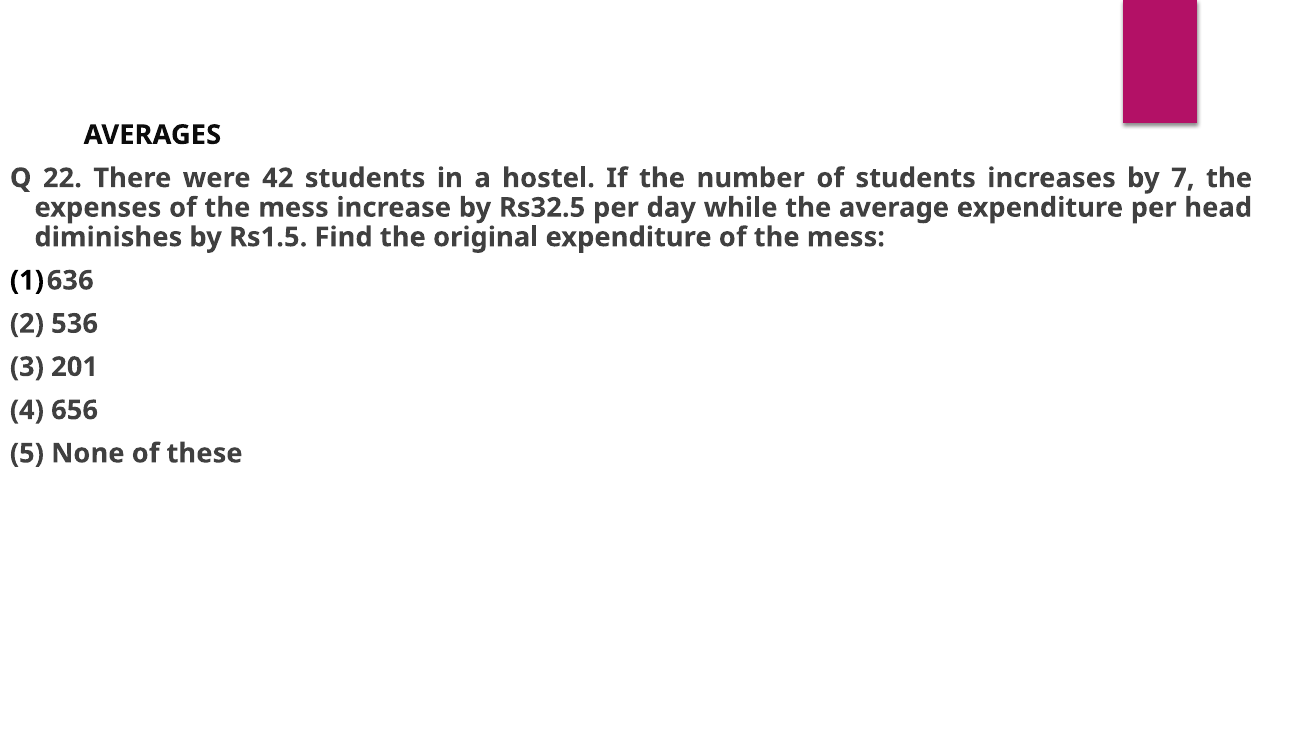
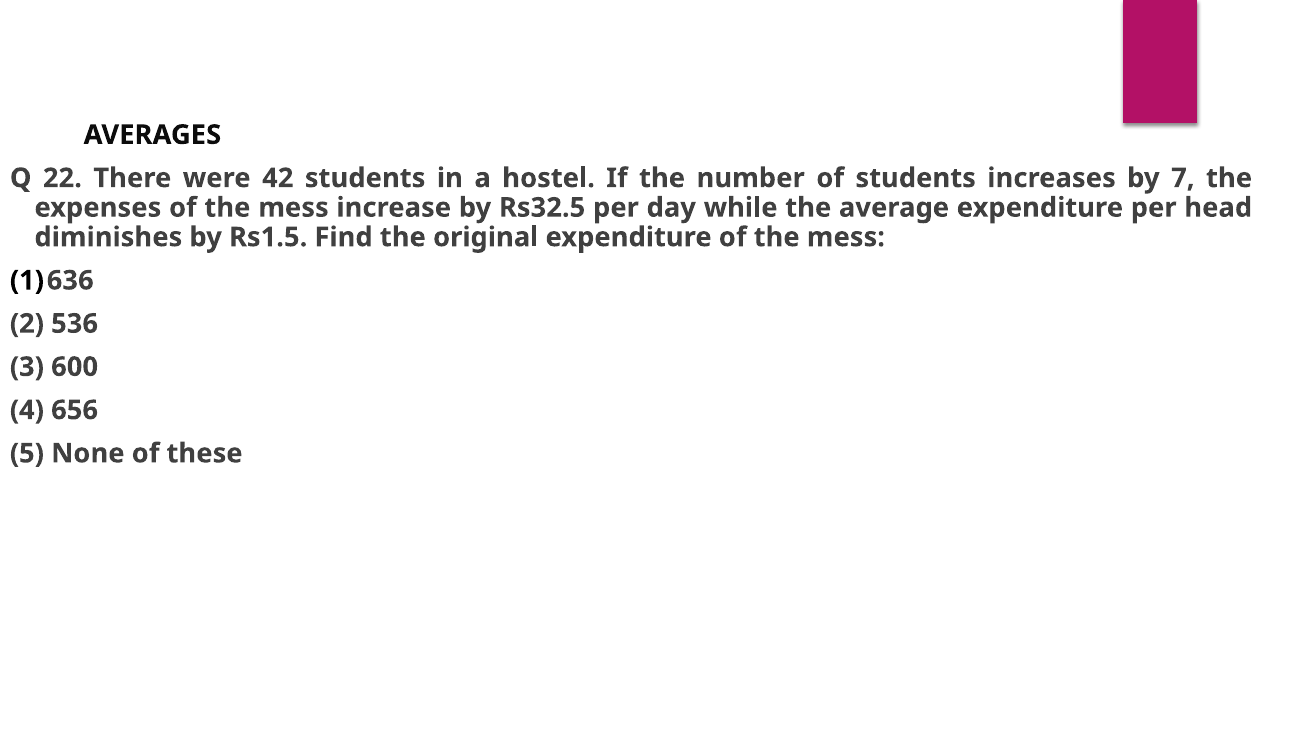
201: 201 -> 600 (75, 367)
